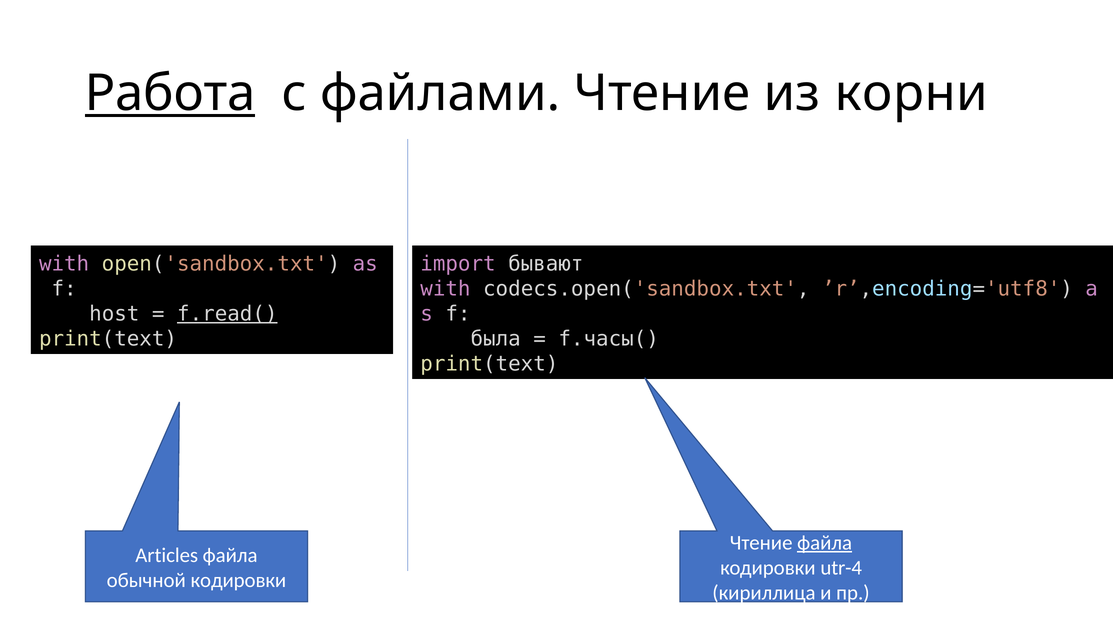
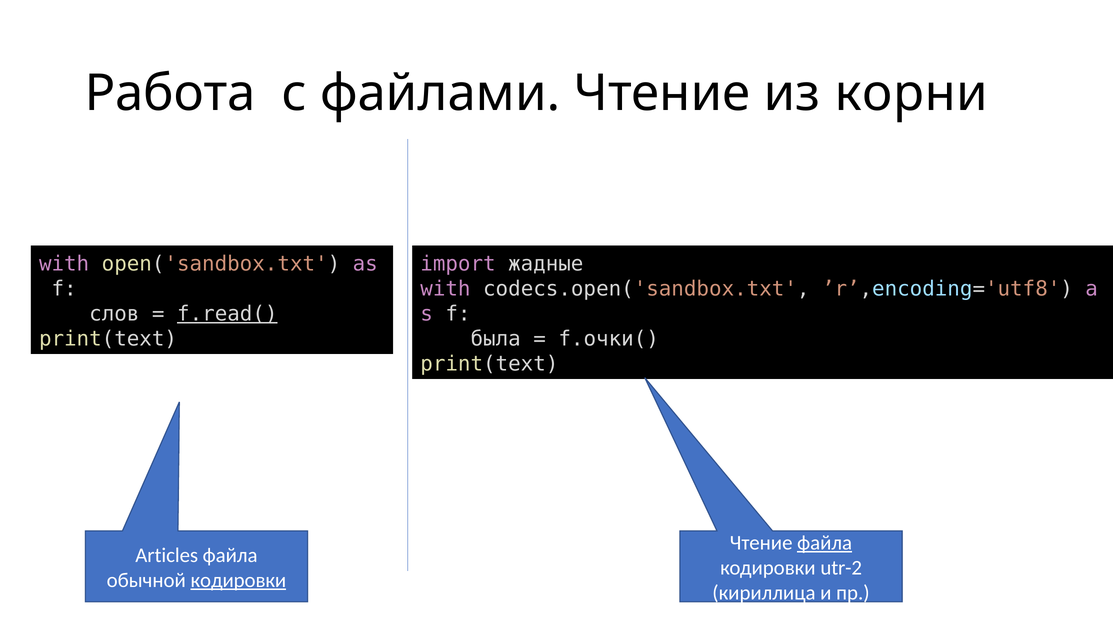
Работа underline: present -> none (170, 93)
бывают: бывают -> жадные (546, 264)
host: host -> слов (114, 314)
f.часы(: f.часы( -> f.очки( (609, 339)
utr-4: utr-4 -> utr-2 (841, 568)
кодировки underline: none -> present (238, 580)
